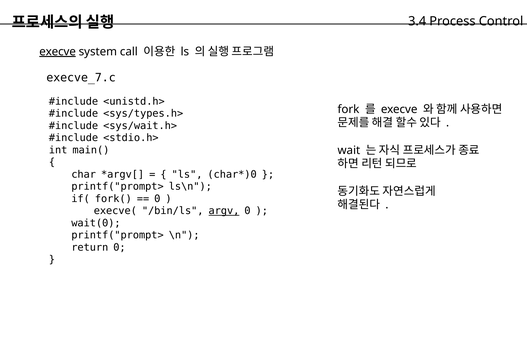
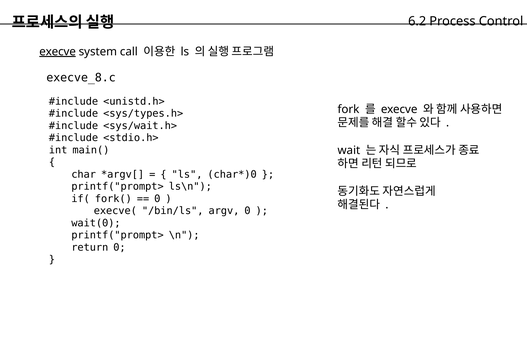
3.4: 3.4 -> 6.2 (417, 21)
execve_7.c: execve_7.c -> execve_8.c (81, 78)
argv underline: present -> none (224, 211)
